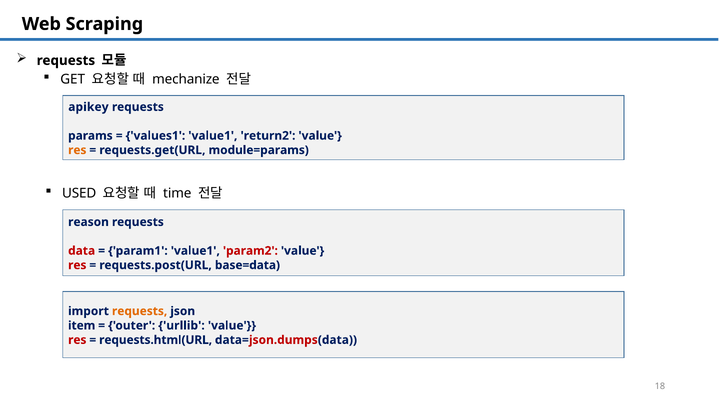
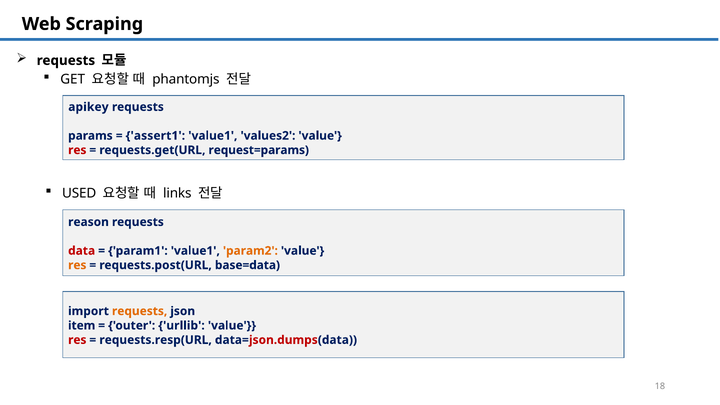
mechanize: mechanize -> phantomjs (186, 79)
values1: values1 -> assert1 (155, 136)
return2: return2 -> values2 (268, 136)
res colour: orange -> red (77, 150)
module=params: module=params -> request=params (259, 150)
time: time -> links (177, 193)
param2 colour: red -> orange (250, 251)
res colour: red -> orange (77, 265)
requests.html(URL: requests.html(URL -> requests.resp(URL (156, 340)
